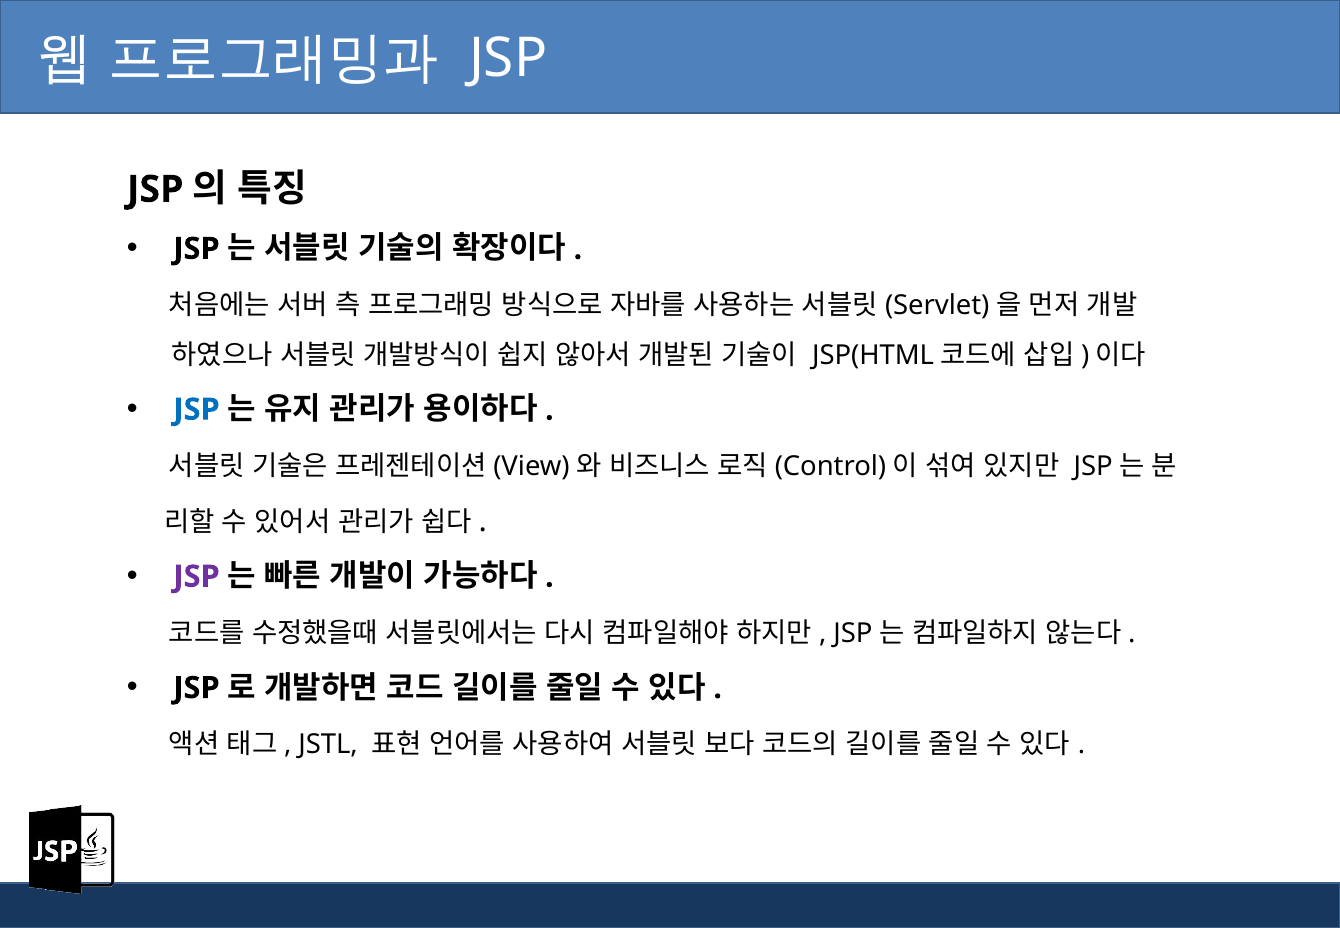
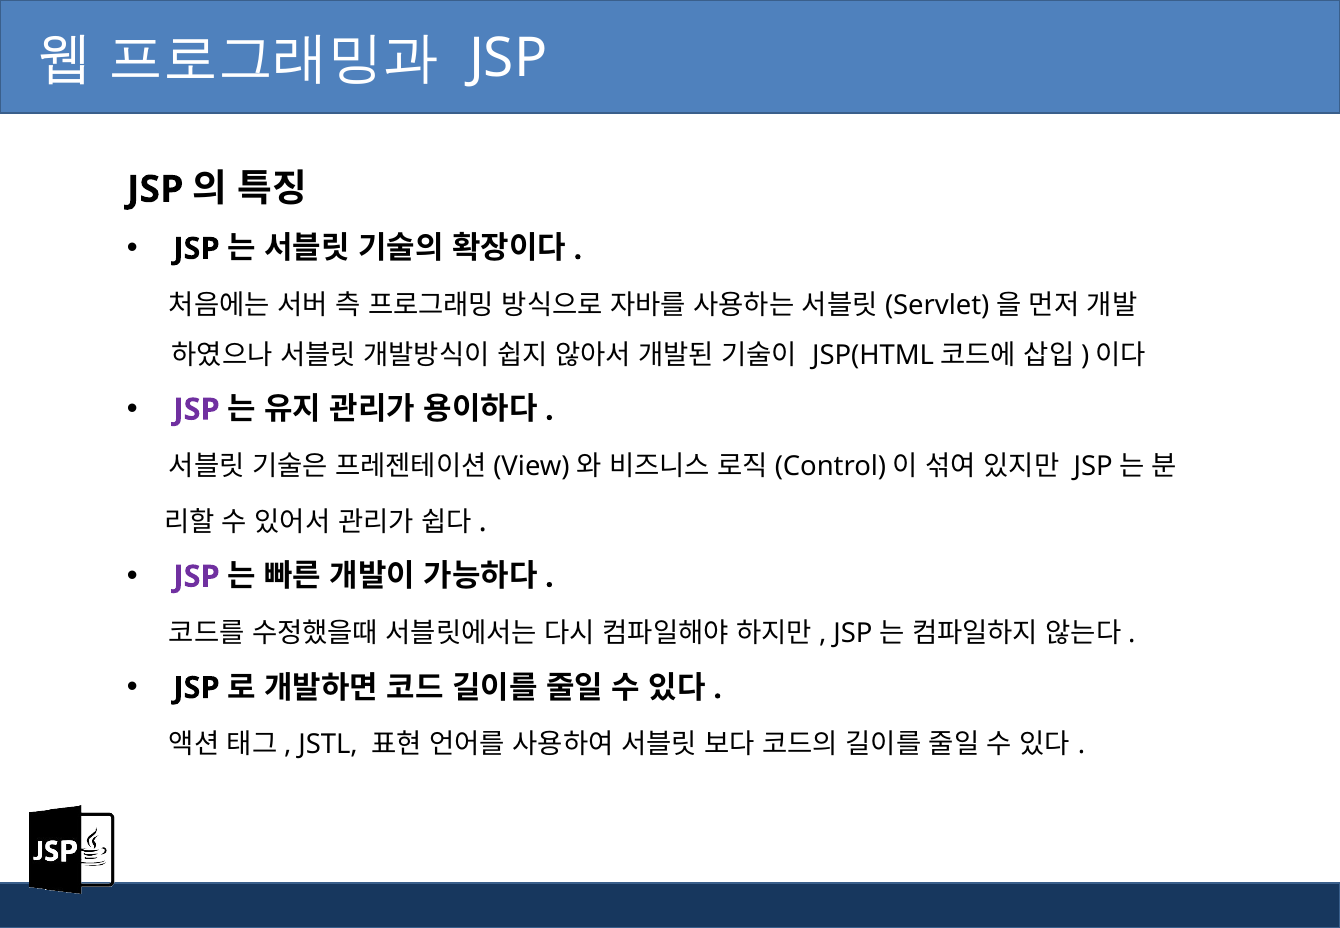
JSP colour: blue -> purple (197, 409)
